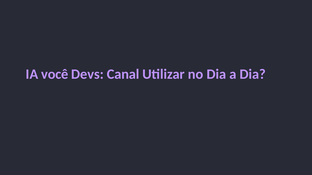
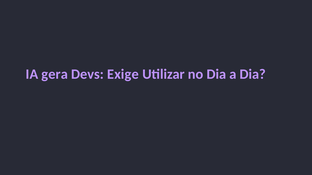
você: você -> gera (55, 74)
Canal: Canal -> Exige (123, 74)
